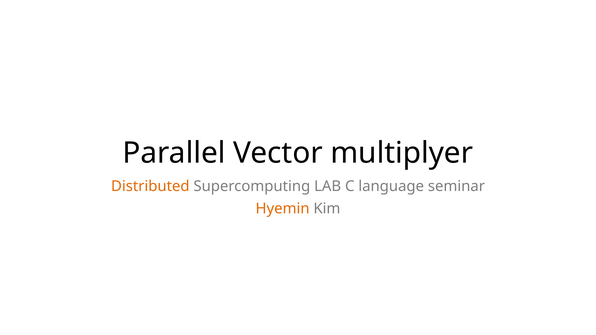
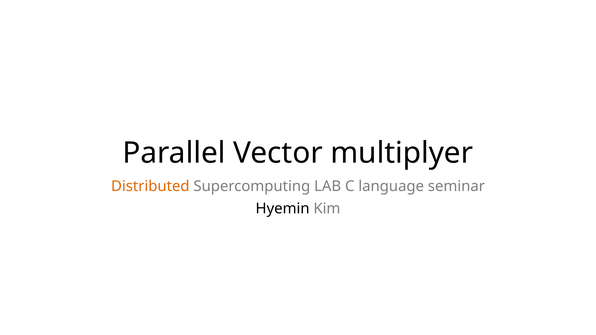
Hyemin colour: orange -> black (283, 209)
